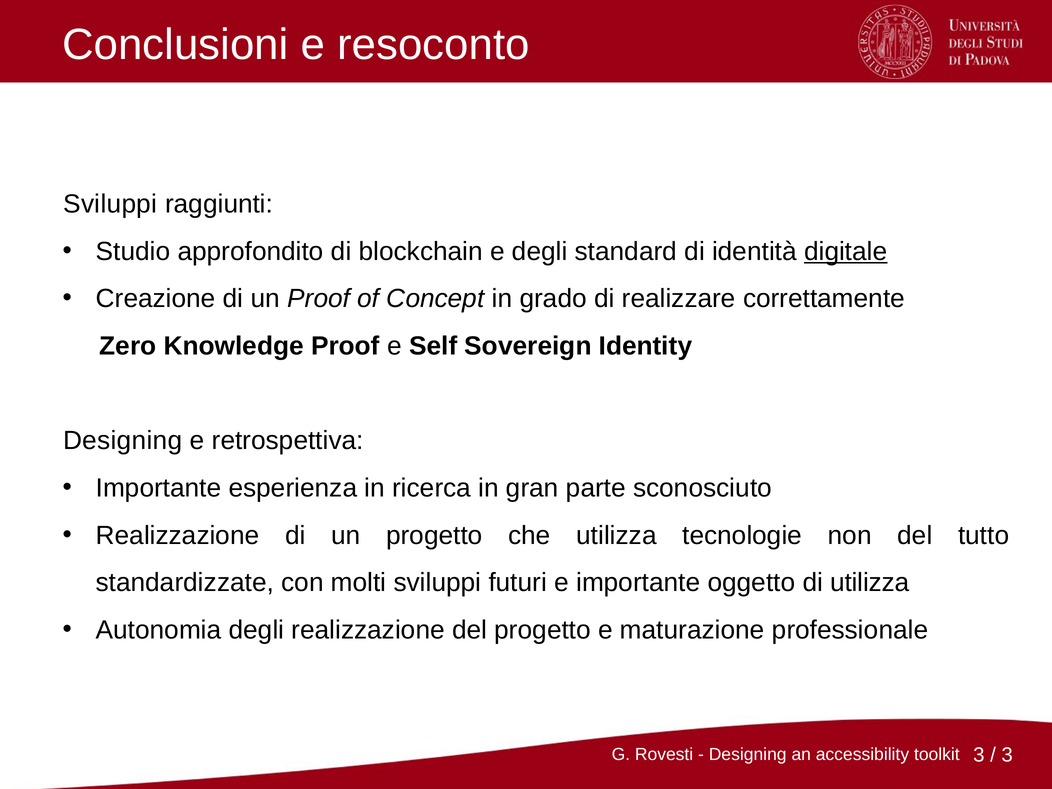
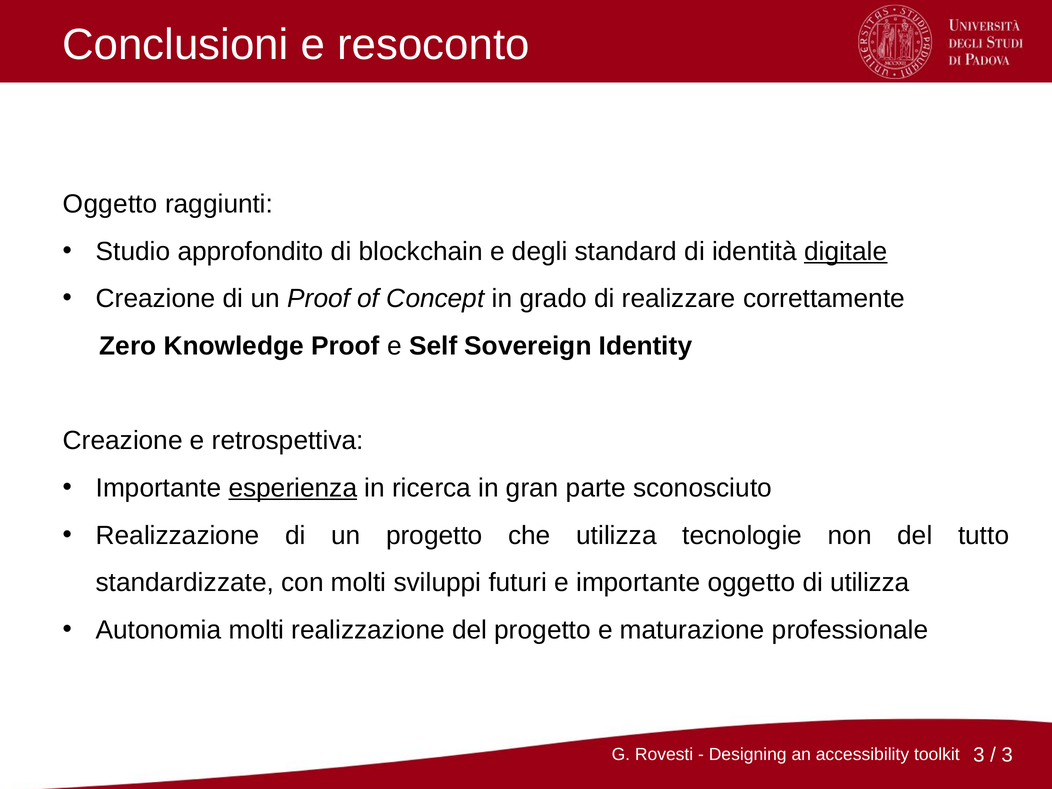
Sviluppi: Sviluppi -> Oggetto (110, 204)
Designing: Designing -> Creazione (123, 441)
esperienza underline: none -> present (293, 488)
Autonomia degli: degli -> molti (256, 630)
